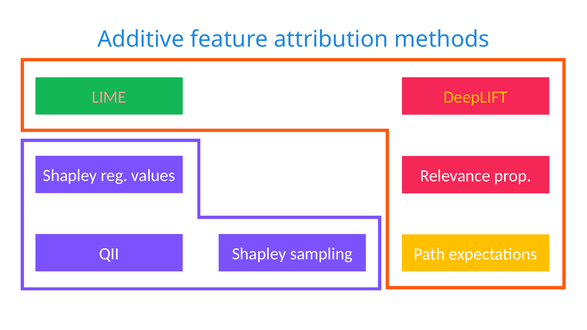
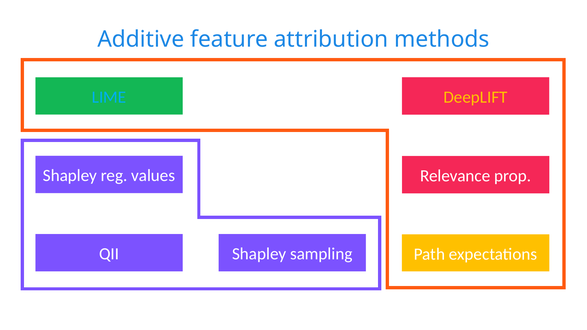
LIME colour: pink -> light blue (109, 97)
